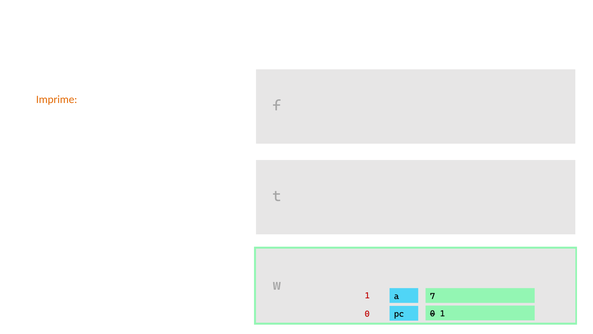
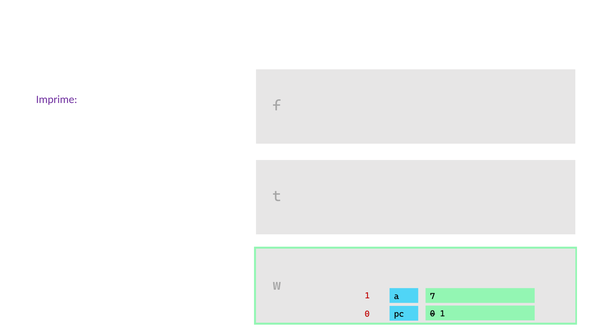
Imprime colour: orange -> purple (57, 99)
